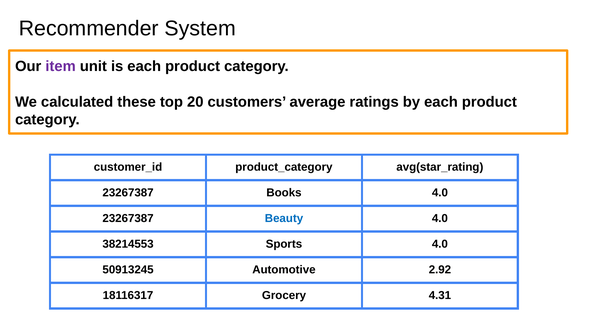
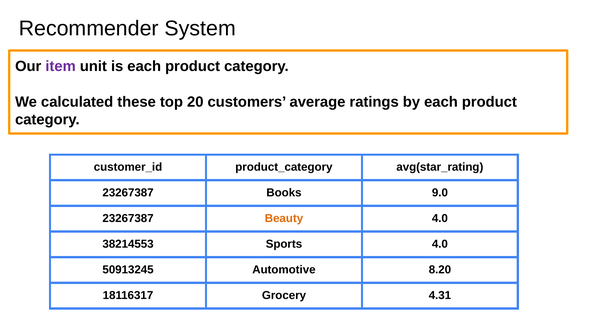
Books 4.0: 4.0 -> 9.0 (440, 192)
Beauty colour: blue -> orange (284, 218)
2.92: 2.92 -> 8.20 (440, 269)
